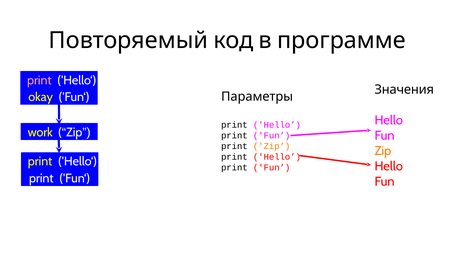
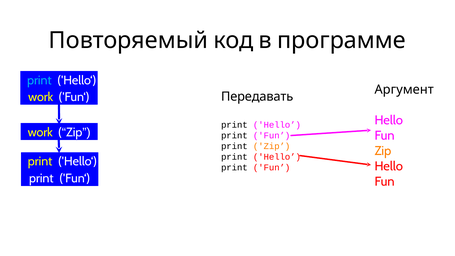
print colour: pink -> light blue (39, 80)
Значения: Значения -> Аргумент (404, 90)
okay: okay -> work (41, 97)
Параметры: Параметры -> Передавать (257, 97)
